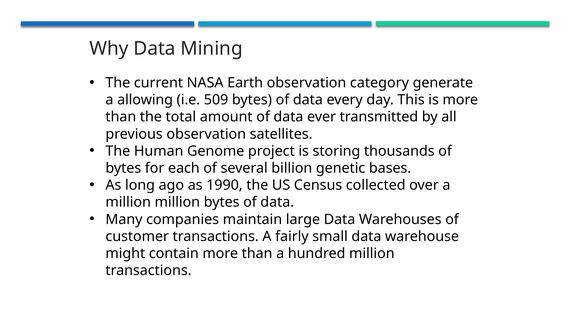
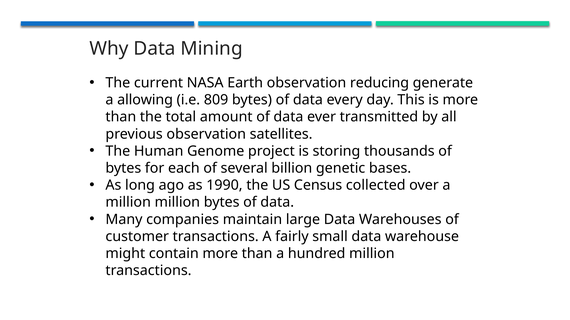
category: category -> reducing (380, 83)
509: 509 -> 809 (216, 100)
